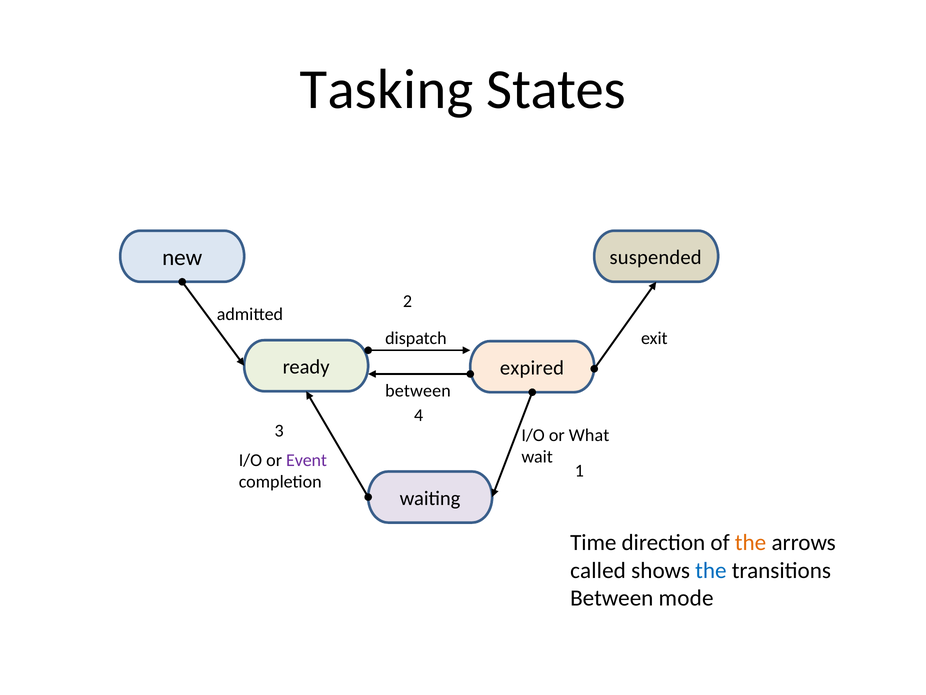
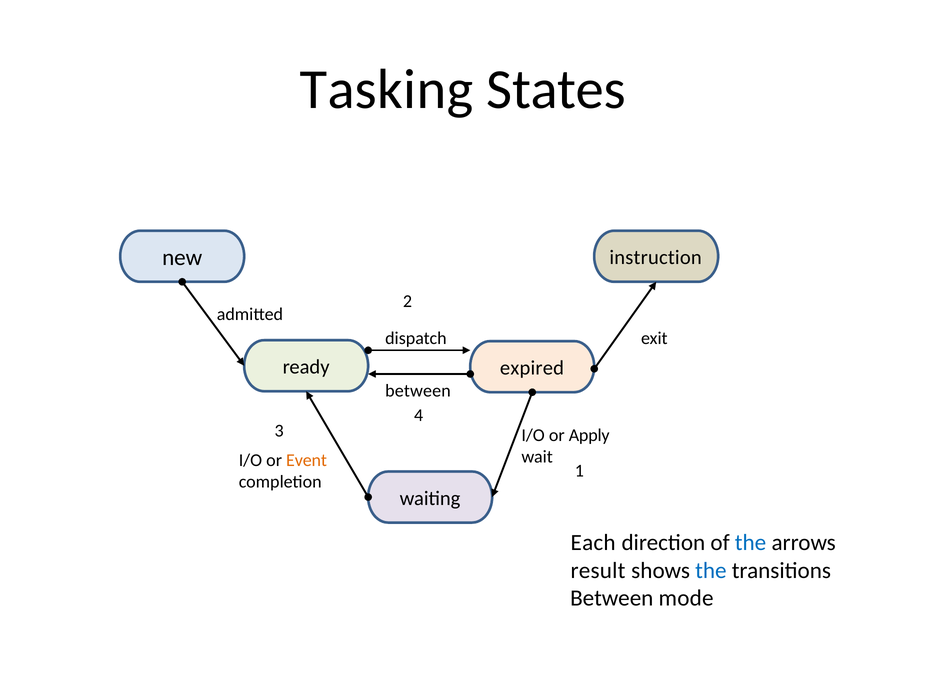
suspended: suspended -> instruction (656, 257)
What: What -> Apply (589, 435)
Event colour: purple -> orange (307, 460)
Time: Time -> Each (593, 542)
the colour: orange -> blue (751, 542)
called: called -> result (598, 570)
